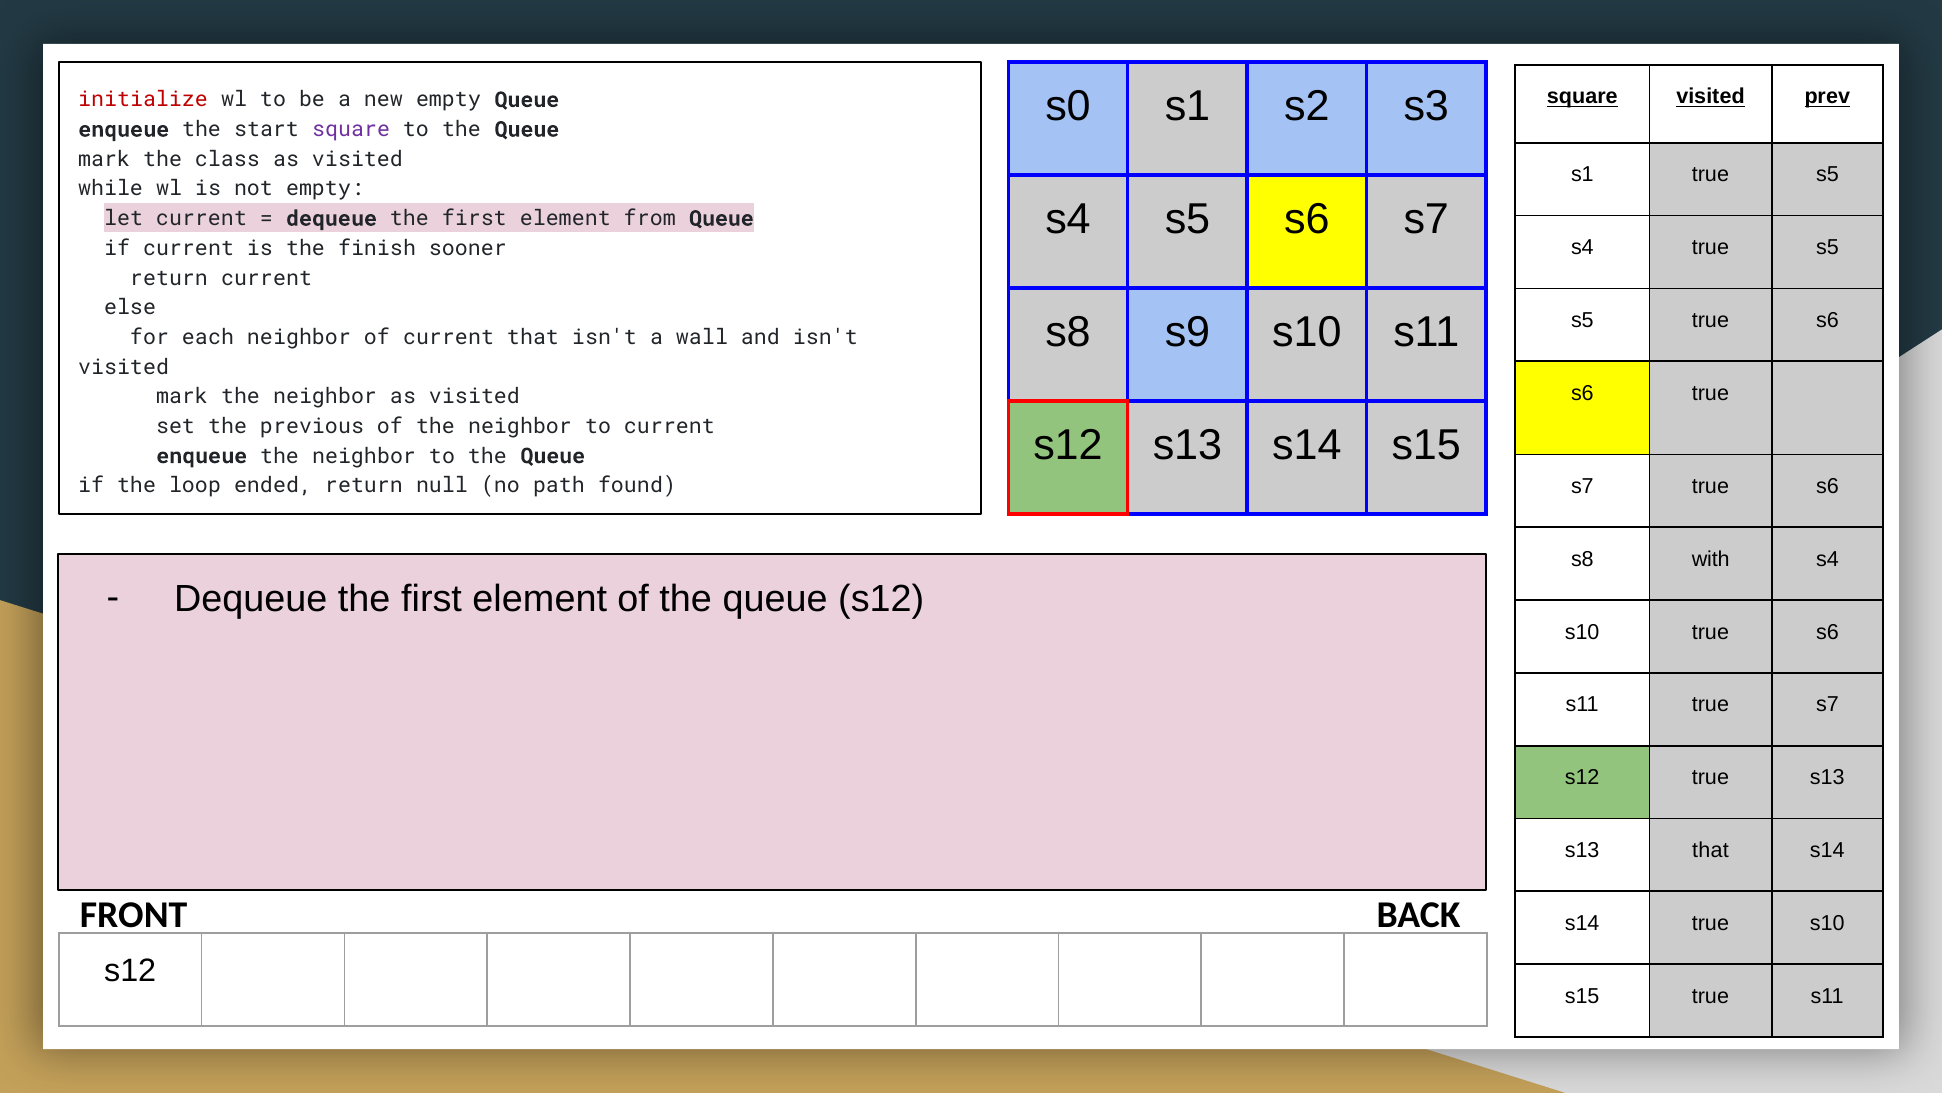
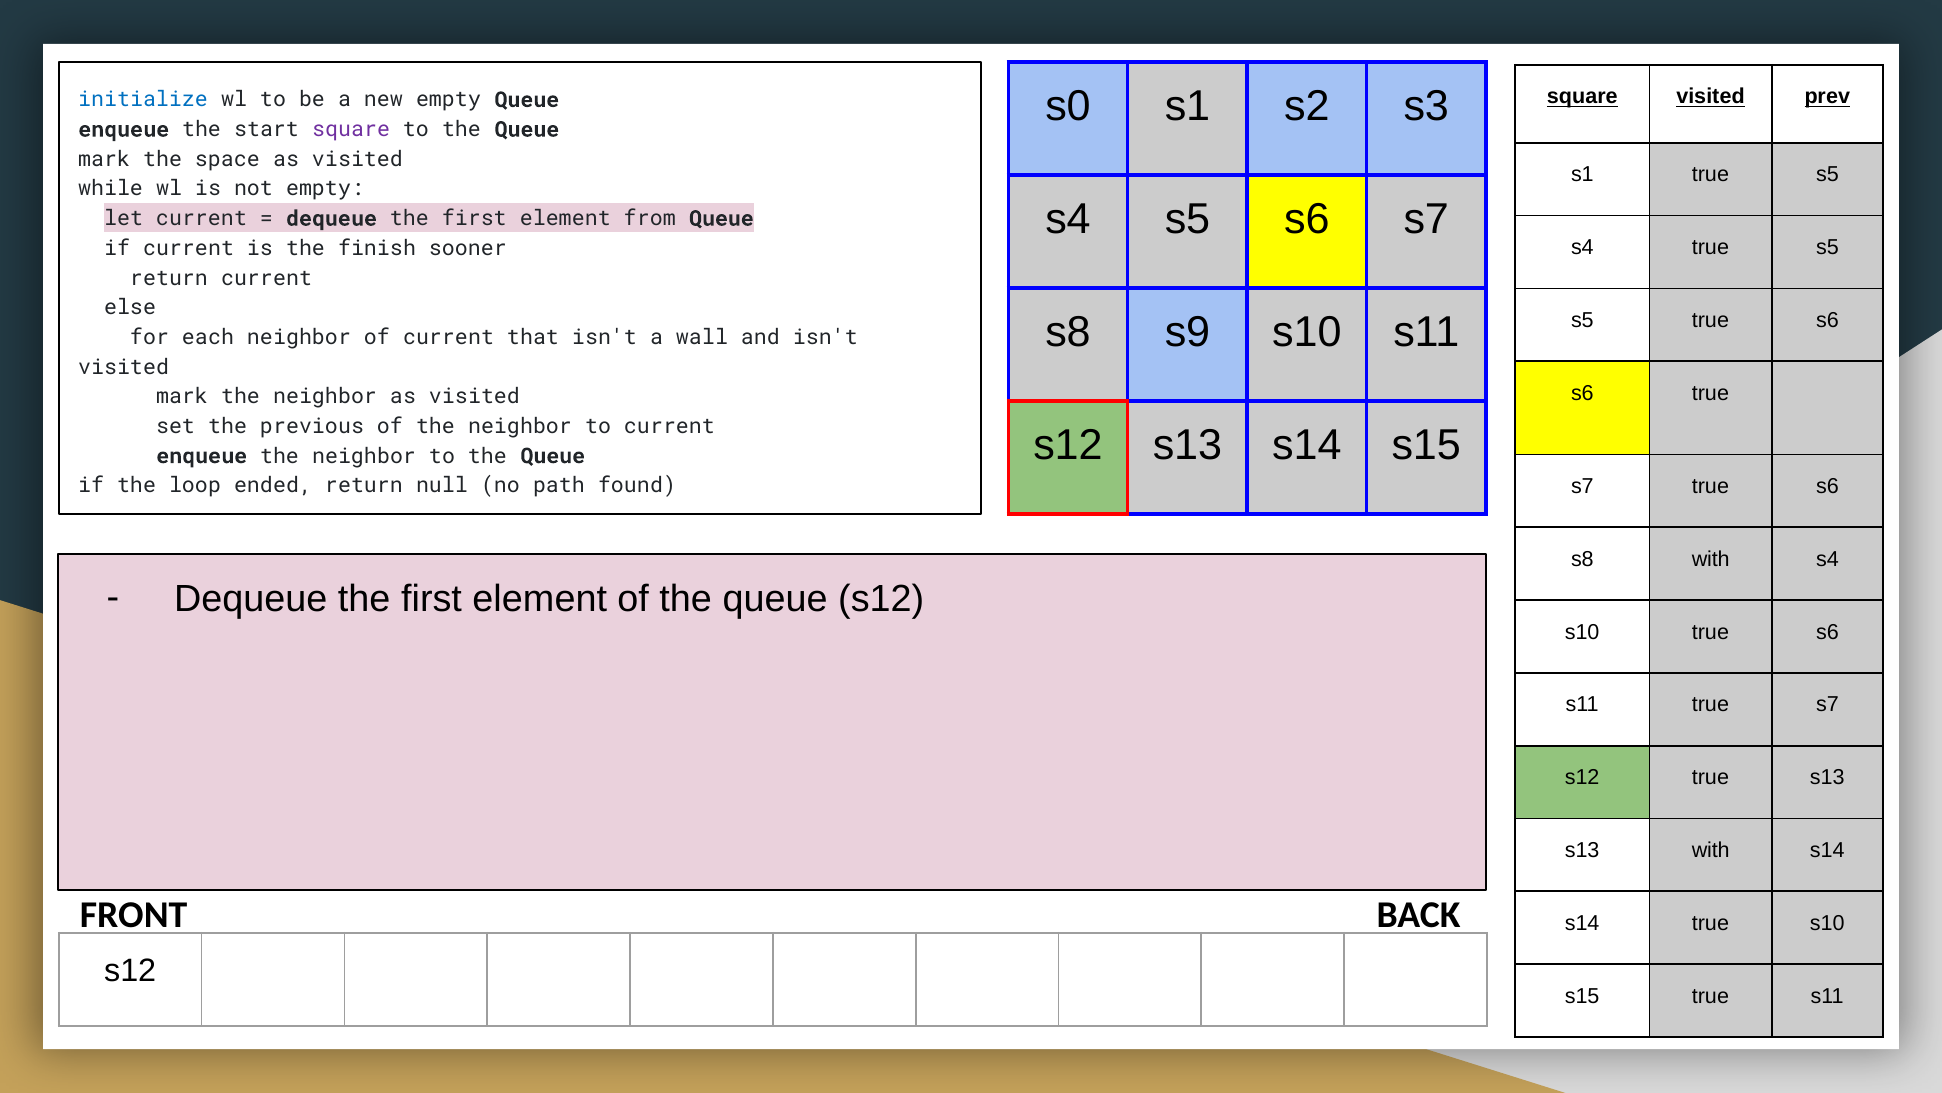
initialize colour: red -> blue (143, 100)
class: class -> space (227, 159)
s13 that: that -> with (1711, 850)
